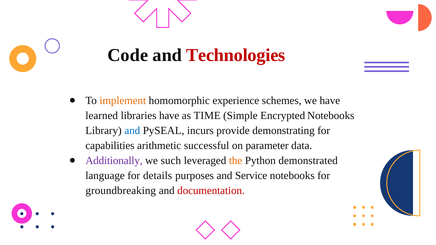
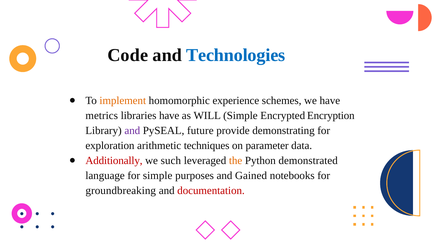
Technologies colour: red -> blue (236, 55)
learned: learned -> metrics (102, 116)
TIME: TIME -> WILL (207, 116)
Encrypted Notebooks: Notebooks -> Encryption (331, 116)
and colour: blue -> purple (132, 131)
incurs: incurs -> future (200, 131)
capabilities: capabilities -> exploration (110, 146)
successful: successful -> techniques (207, 146)
Additionally colour: purple -> red (114, 161)
for details: details -> simple (158, 176)
Service: Service -> Gained (251, 176)
